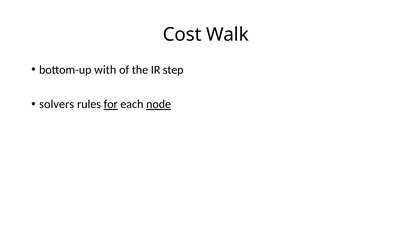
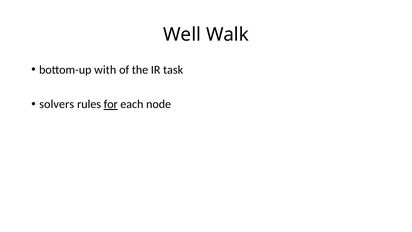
Cost: Cost -> Well (182, 35)
step: step -> task (173, 70)
node underline: present -> none (159, 104)
